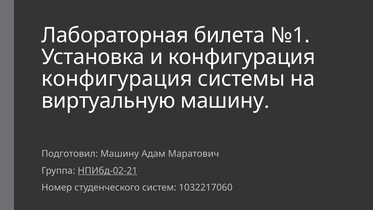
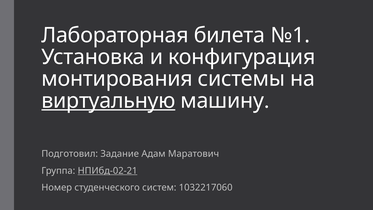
конфигурация: конфигурация -> монтирования (117, 79)
виртуальную underline: none -> present (108, 101)
Подготовил Машину: Машину -> Задание (120, 154)
